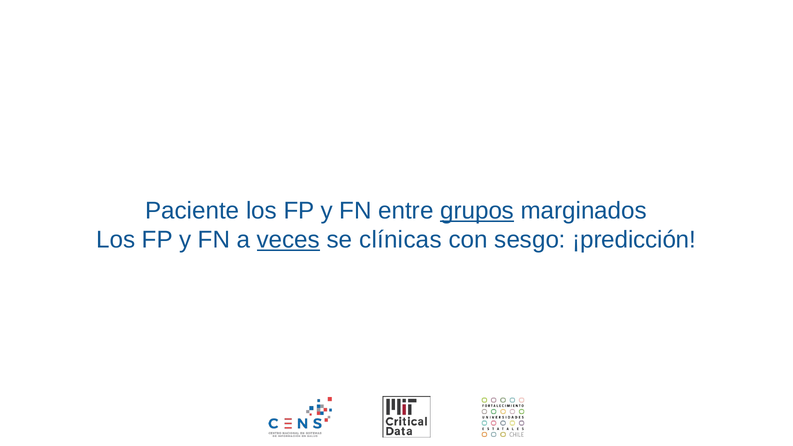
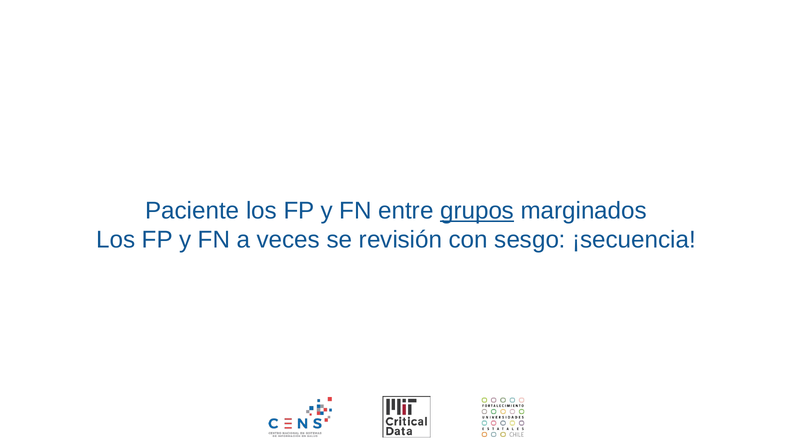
veces underline: present -> none (288, 240)
clínicas: clínicas -> revisión (401, 240)
¡predicción: ¡predicción -> ¡secuencia (634, 240)
